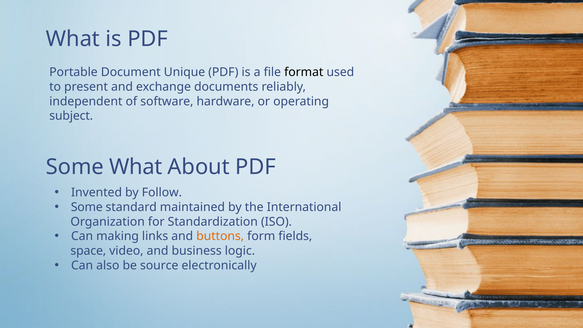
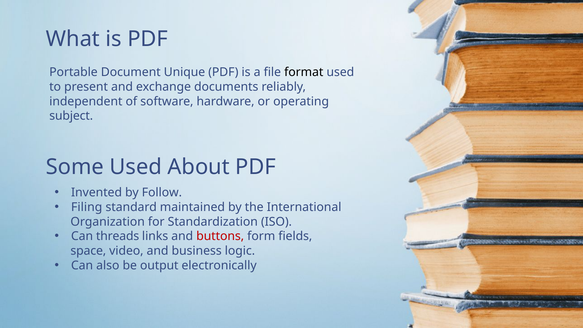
Some What: What -> Used (136, 167)
Some: Some -> Filing (87, 207)
making: making -> threads (118, 236)
buttons colour: orange -> red (220, 236)
source: source -> output (159, 265)
